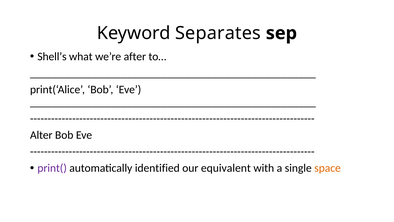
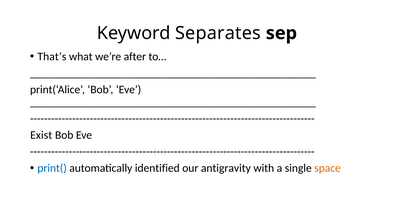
Shell’s: Shell’s -> That’s (52, 56)
Alter: Alter -> Exist (41, 135)
print( colour: purple -> blue (52, 168)
equivalent: equivalent -> antigravity (226, 168)
